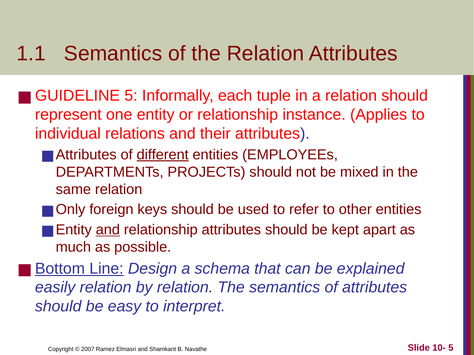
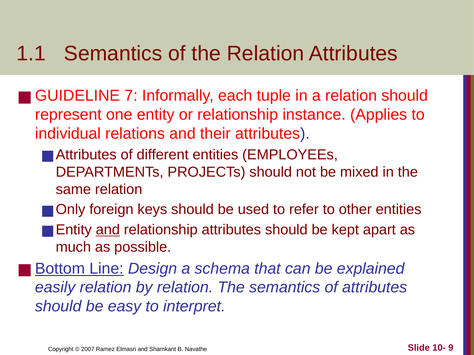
5: 5 -> 7 (131, 96)
different underline: present -> none (163, 155)
10- 5: 5 -> 9 (451, 348)
